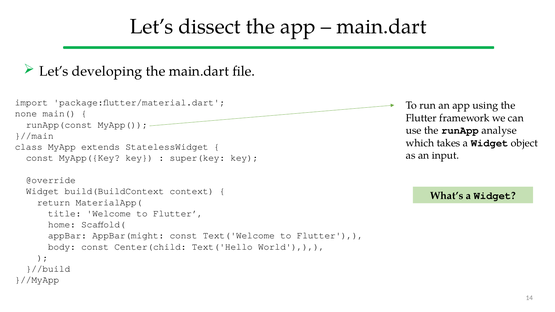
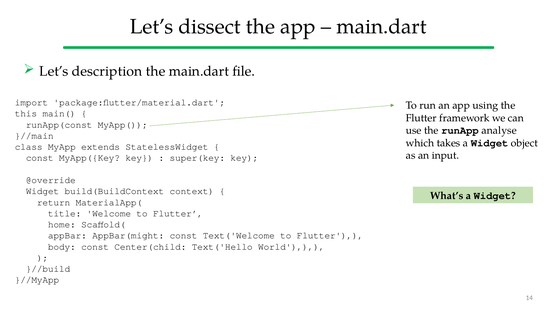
developing: developing -> description (107, 71)
none: none -> this (26, 114)
